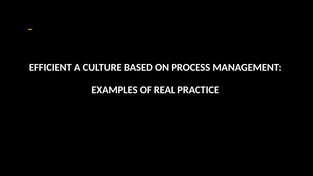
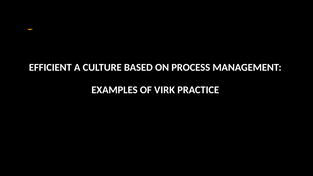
REAL: REAL -> VIRK (165, 90)
